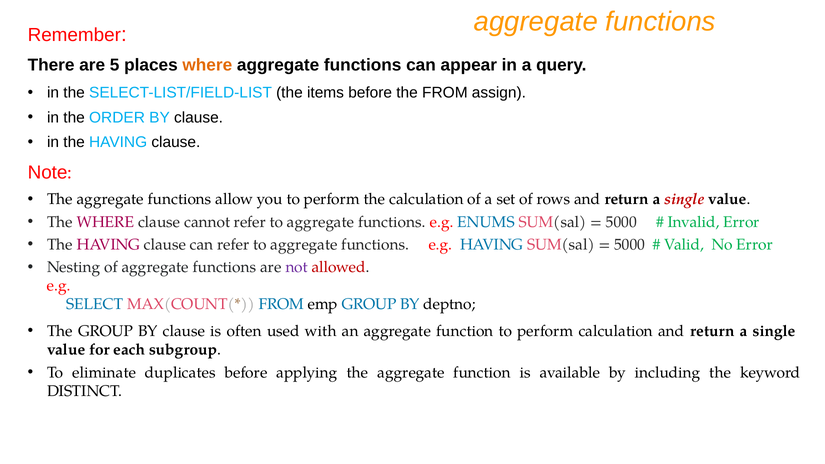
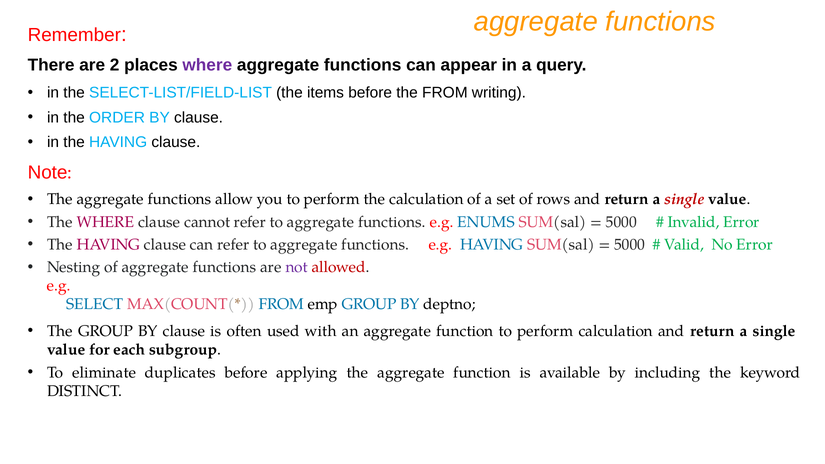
5: 5 -> 2 (115, 65)
where colour: orange -> purple (207, 65)
assign: assign -> writing (499, 93)
